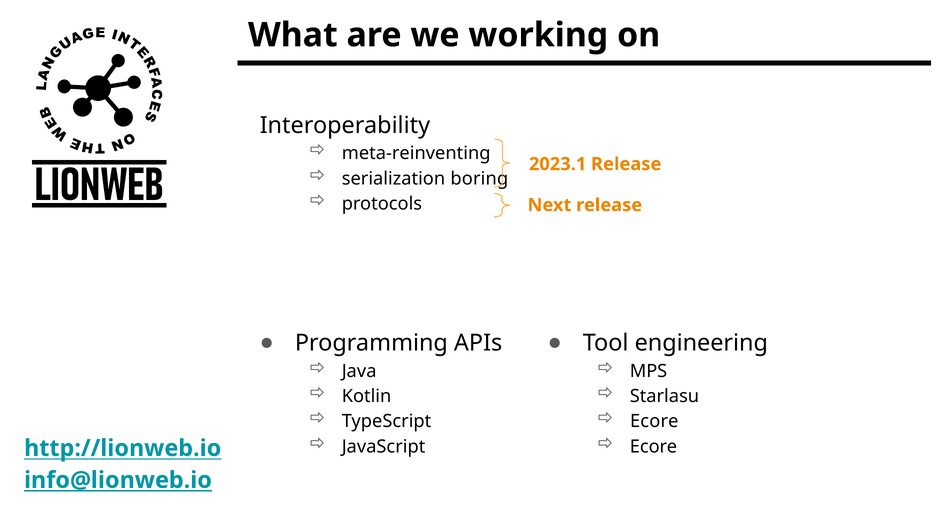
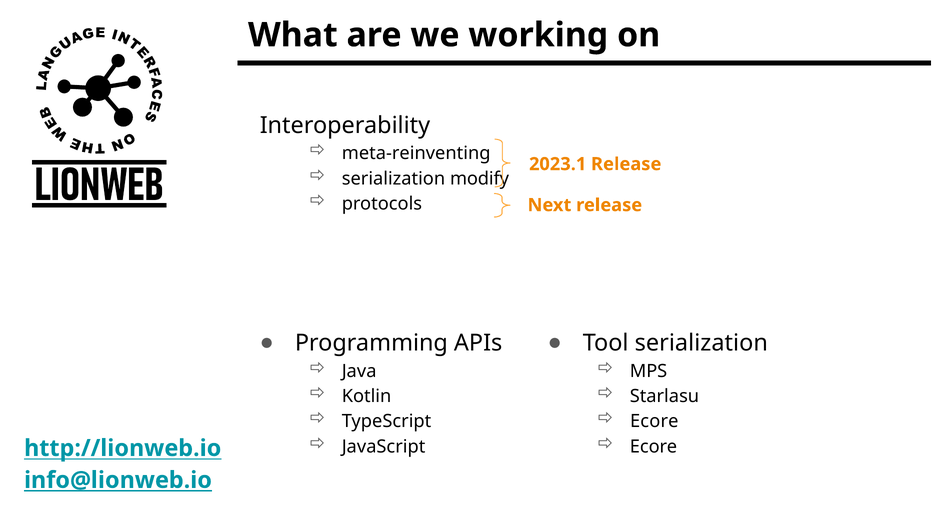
boring: boring -> modify (480, 178)
Tool engineering: engineering -> serialization (701, 343)
